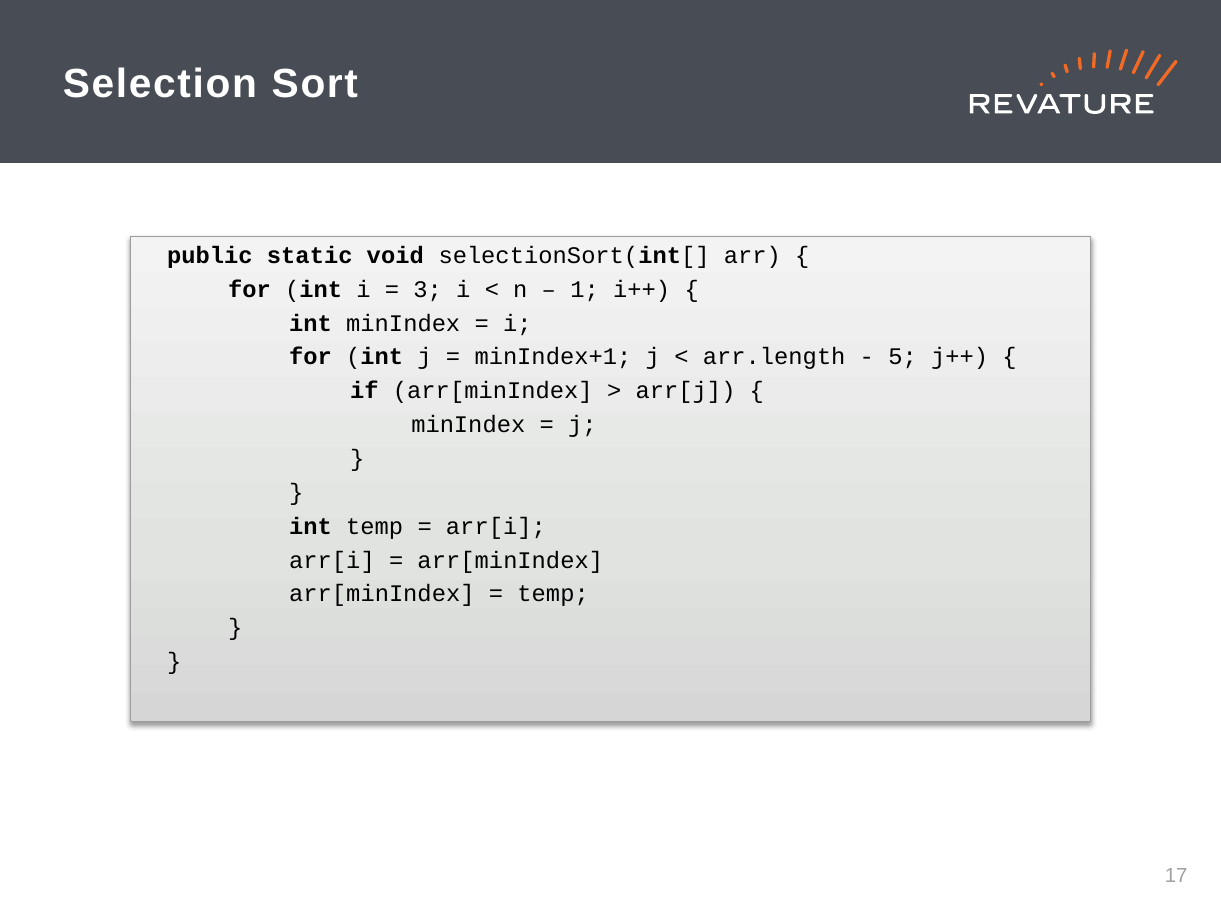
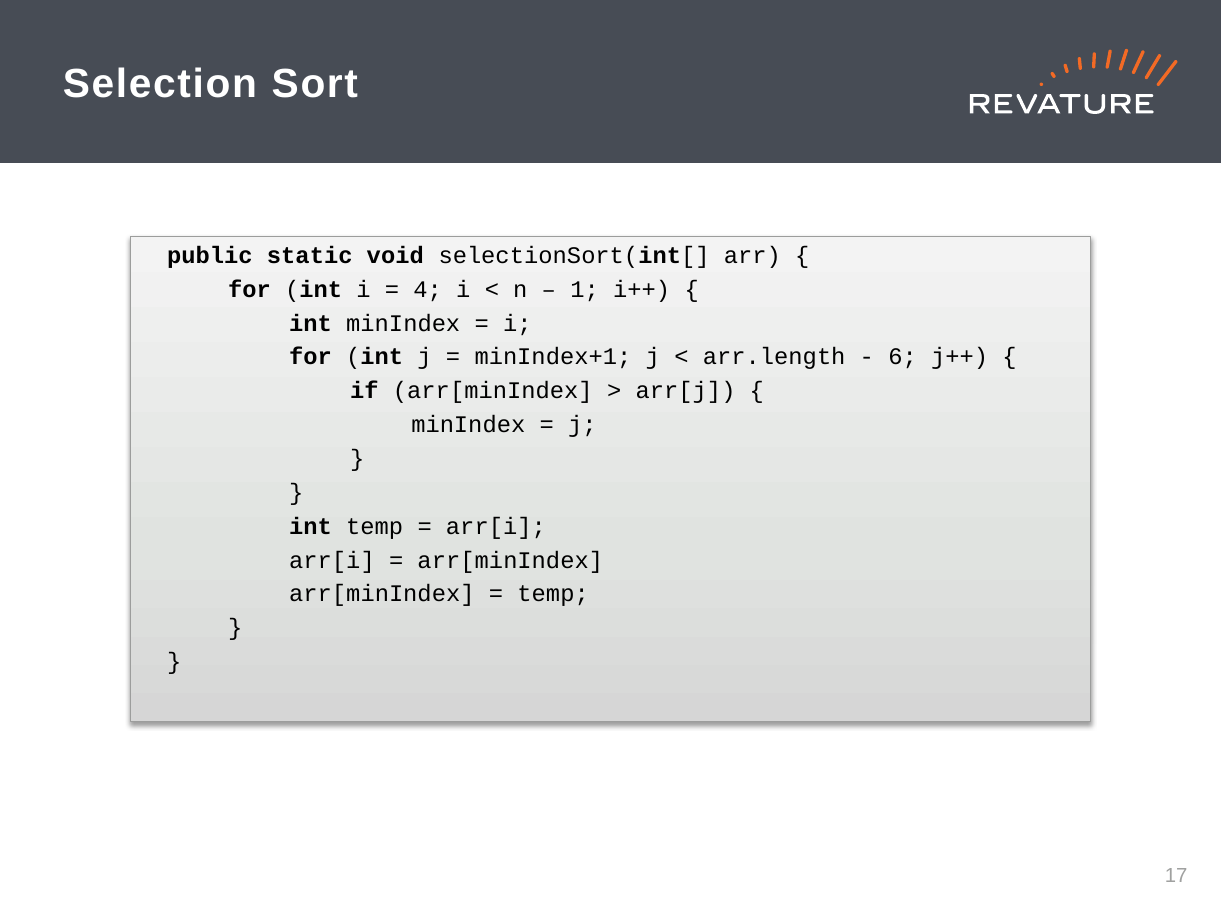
3: 3 -> 4 (428, 289)
5: 5 -> 6 (903, 357)
